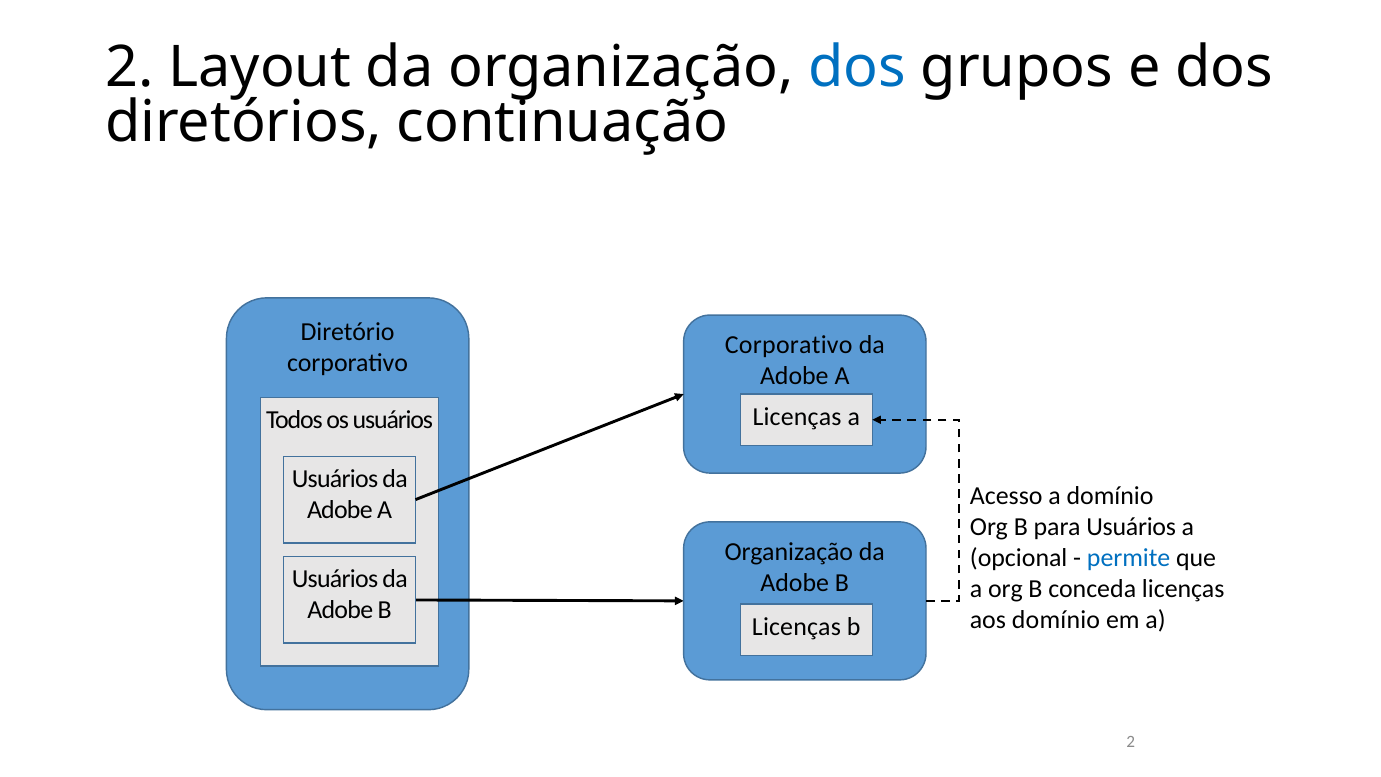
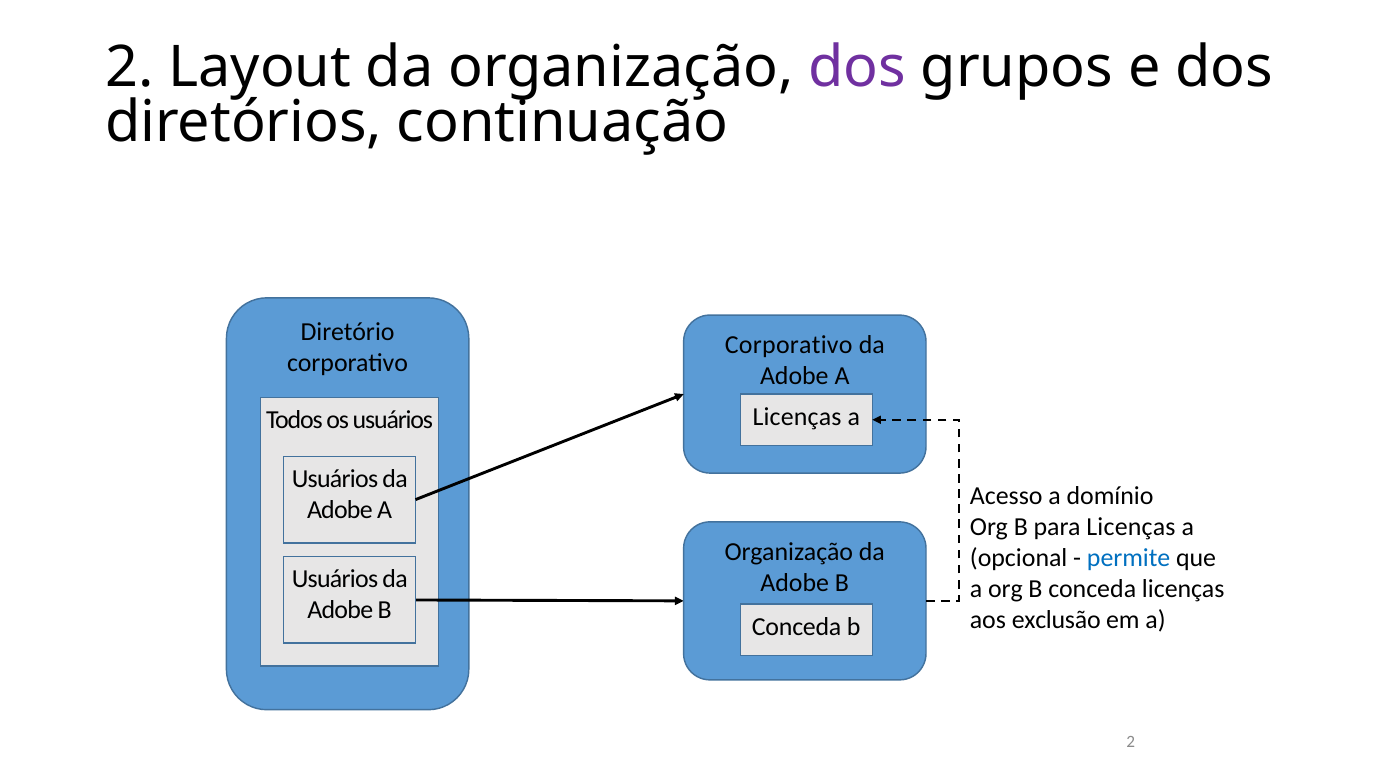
dos colour: blue -> purple (857, 67)
para Usuários: Usuários -> Licenças (1131, 526)
aos domínio: domínio -> exclusão (1056, 620)
Licenças: Licenças -> Conceda (797, 626)
